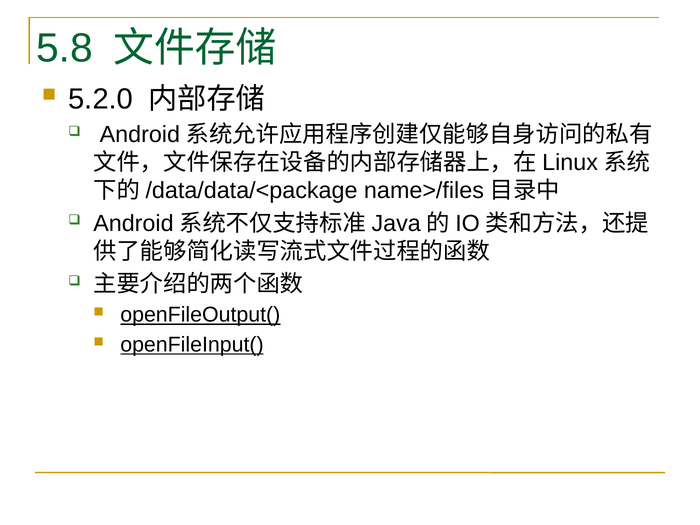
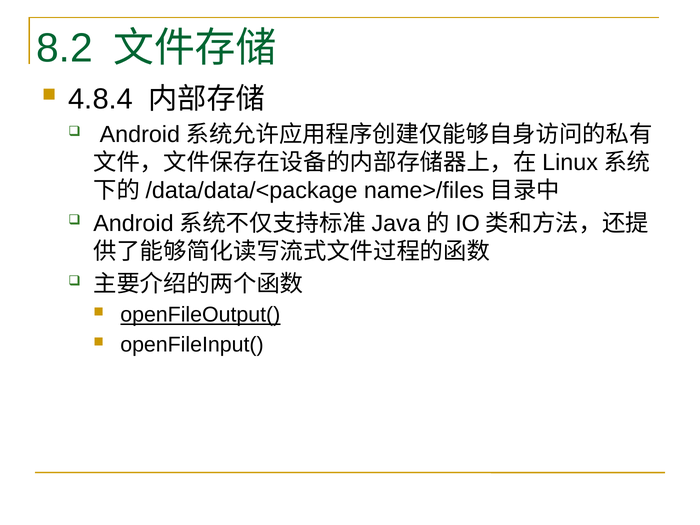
5.8: 5.8 -> 8.2 (64, 48)
5.2.0: 5.2.0 -> 4.8.4 (101, 99)
openFileInput( underline: present -> none (192, 345)
